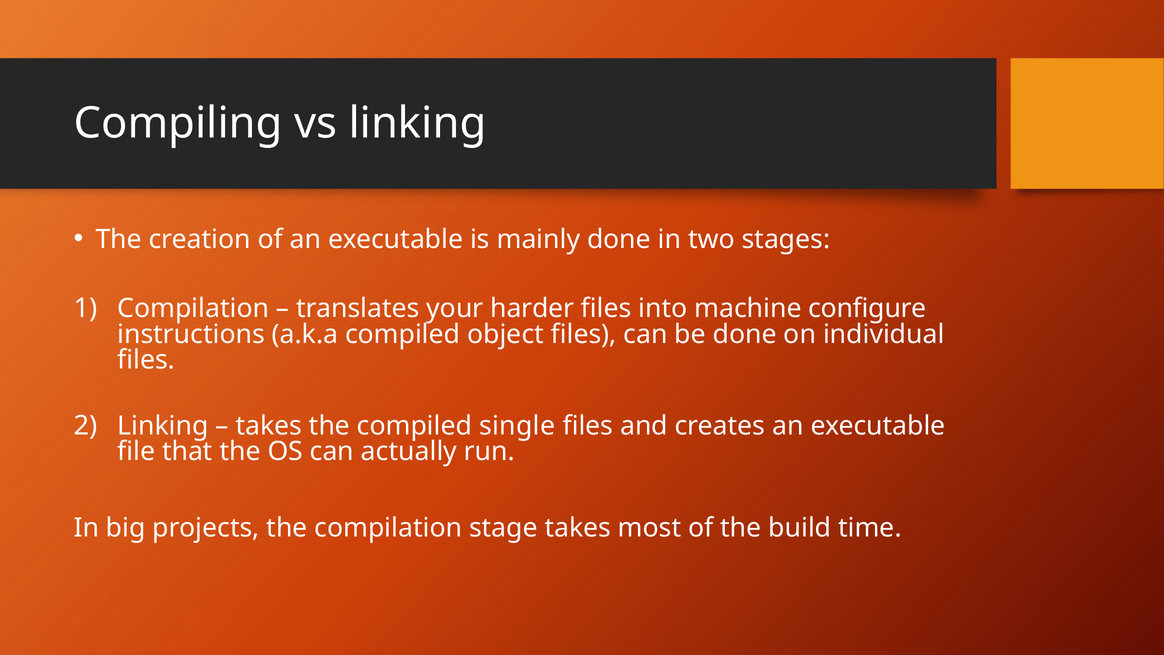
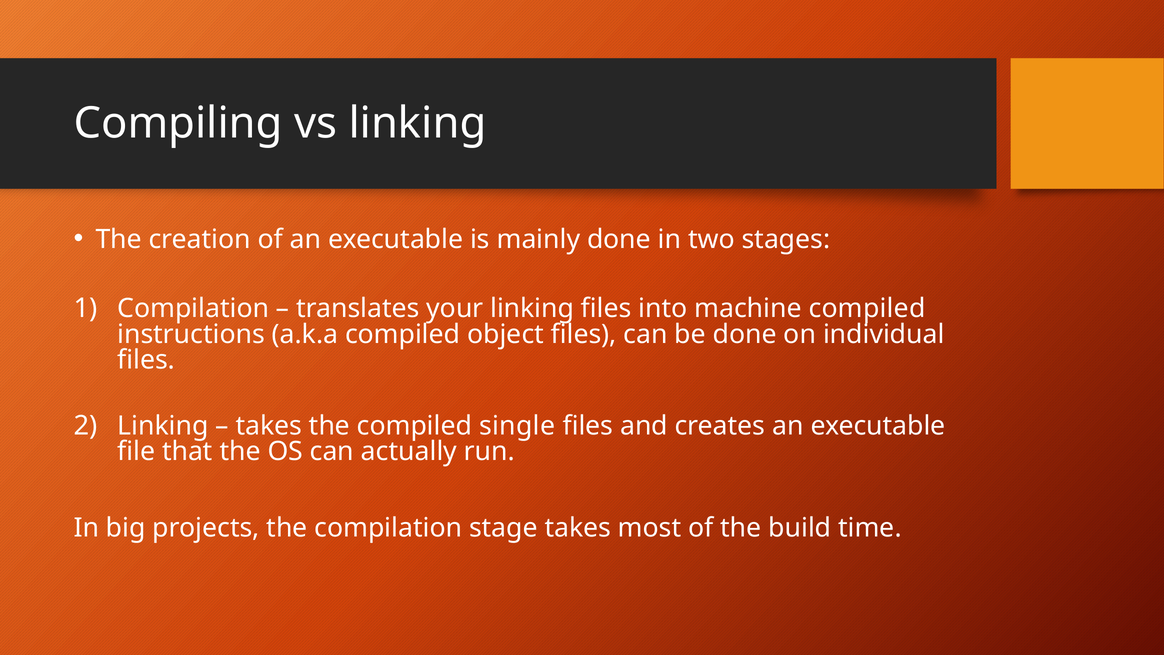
your harder: harder -> linking (532, 308)
machine configure: configure -> compiled (867, 308)
